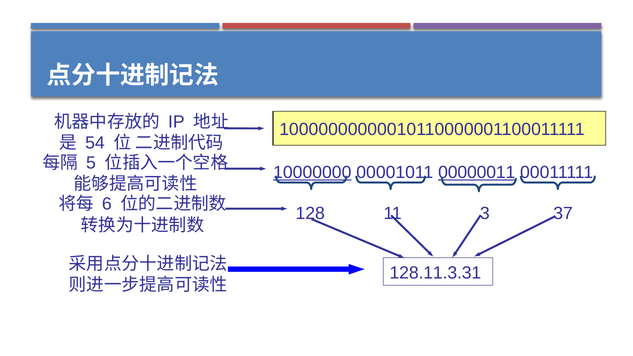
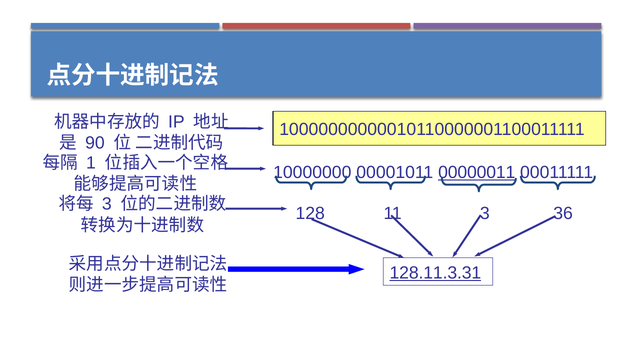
54: 54 -> 90 (95, 143)
5: 5 -> 1 (91, 163)
10000000 underline: present -> none (312, 172)
6: 6 -> 3 (107, 204)
37: 37 -> 36 (563, 214)
128.11.3.31 underline: none -> present (435, 273)
